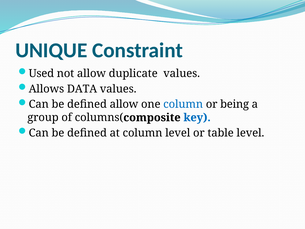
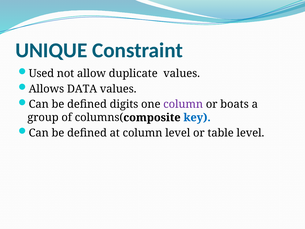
defined allow: allow -> digits (124, 104)
column colour: blue -> purple (183, 104)
being: being -> boats (234, 104)
